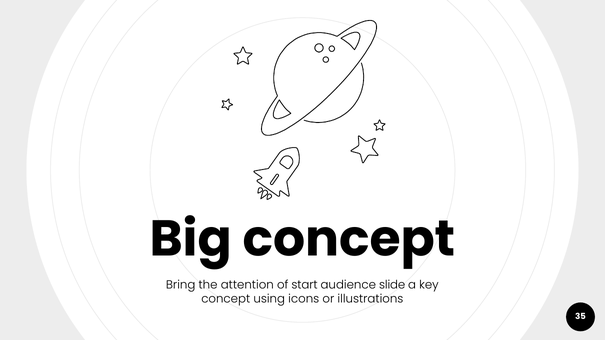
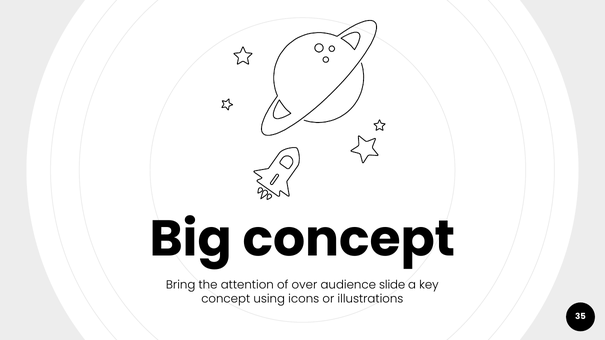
start: start -> over (304, 285)
